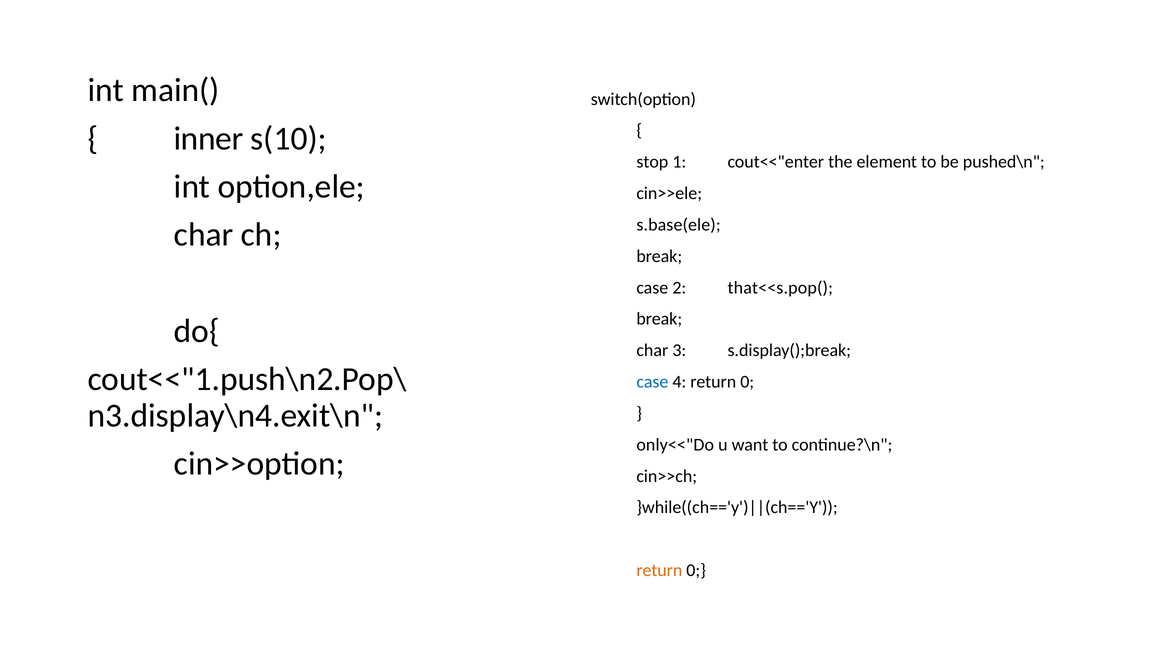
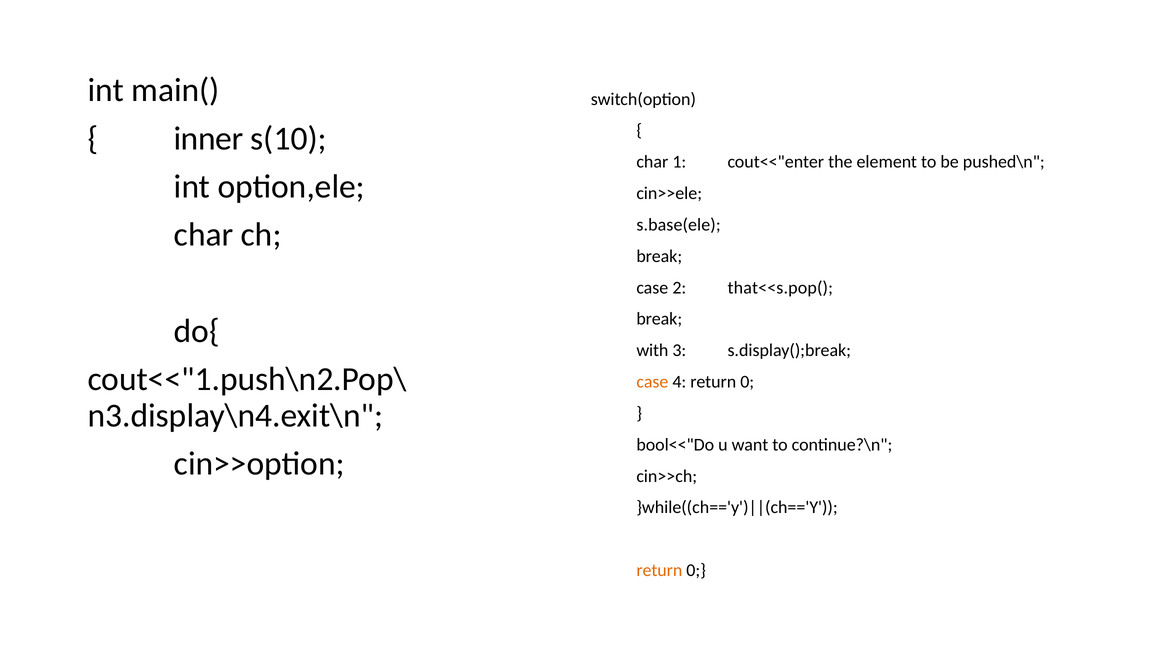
stop: stop -> char (652, 162)
char: char -> with (652, 350)
case colour: blue -> orange (652, 382)
only<<"Do: only<<"Do -> bool<<"Do (675, 445)
